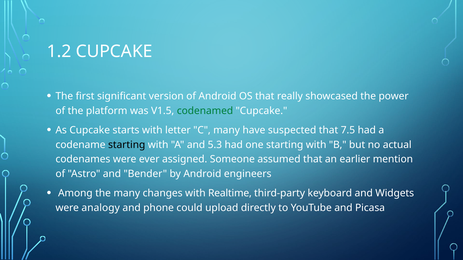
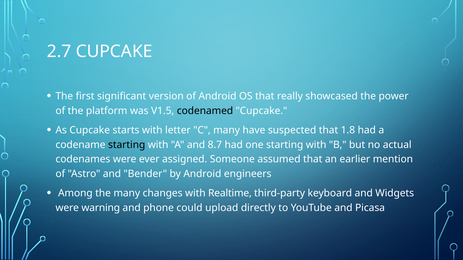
1.2: 1.2 -> 2.7 (59, 51)
codenamed colour: green -> black (205, 111)
7.5: 7.5 -> 1.8 (348, 130)
5.3: 5.3 -> 8.7 (215, 145)
analogy: analogy -> warning (101, 208)
